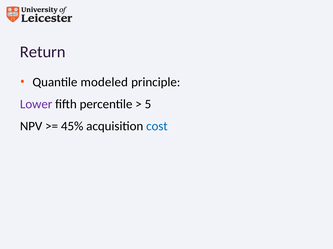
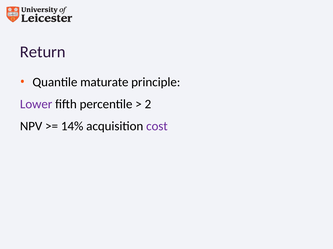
modeled: modeled -> maturate (104, 82)
5: 5 -> 2 (148, 104)
45%: 45% -> 14% (72, 126)
cost colour: blue -> purple (157, 126)
